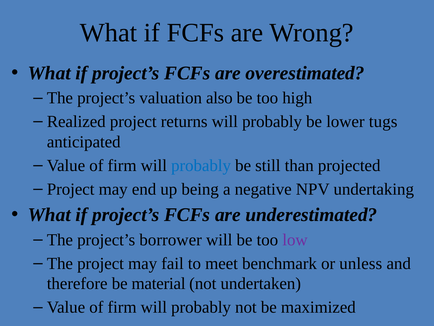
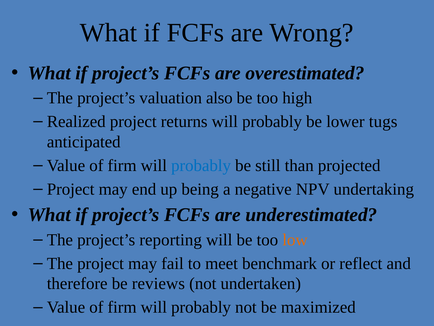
borrower: borrower -> reporting (171, 240)
low colour: purple -> orange (295, 240)
unless: unless -> reflect (361, 263)
material: material -> reviews (158, 283)
